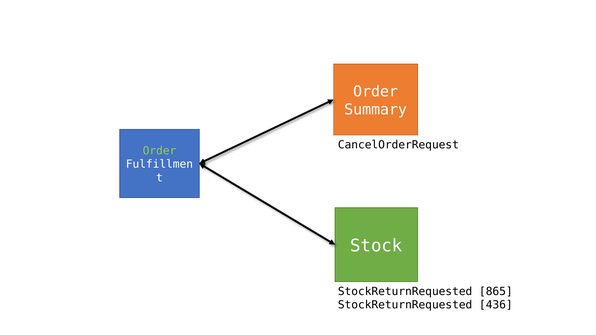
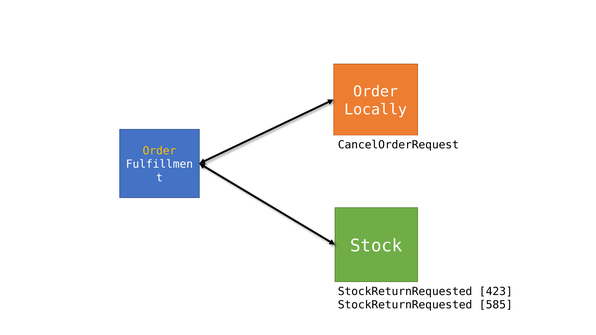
Summary: Summary -> Locally (376, 110)
Order colour: light green -> yellow (159, 151)
865: 865 -> 423 (496, 292)
436: 436 -> 585 (496, 305)
